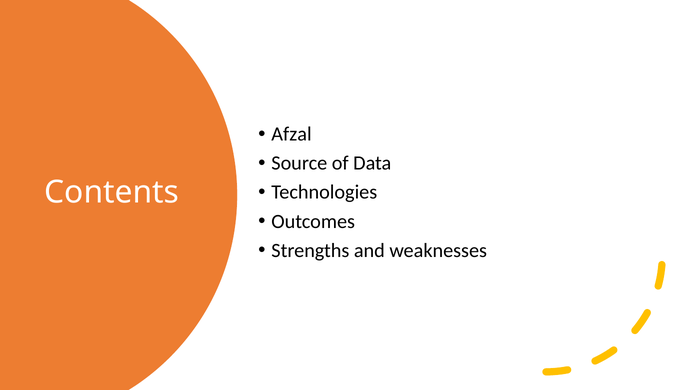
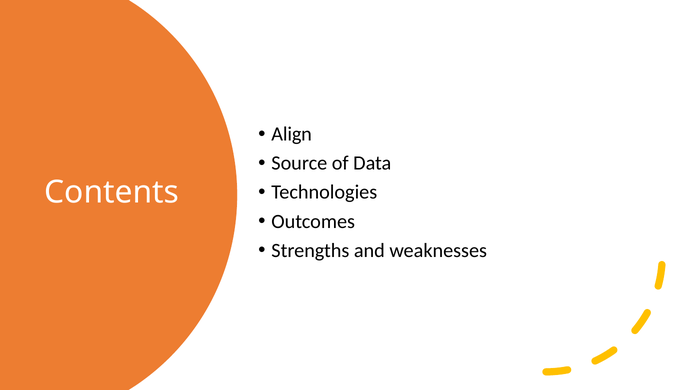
Afzal: Afzal -> Align (292, 134)
